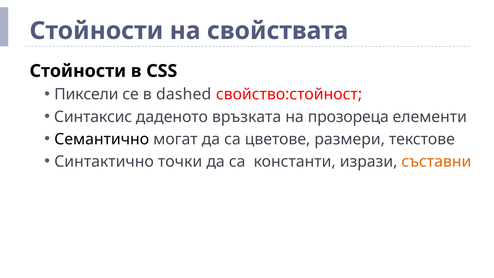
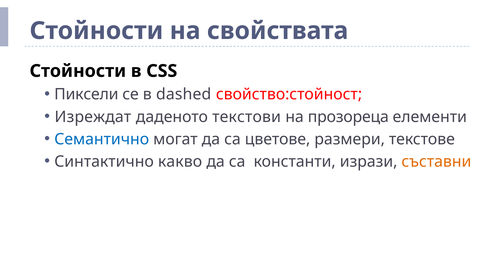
Синтаксис: Синтаксис -> Изреждат (93, 117)
връзката: връзката -> текстови (247, 117)
Семантично colour: black -> blue (102, 139)
точки: точки -> какво (180, 161)
